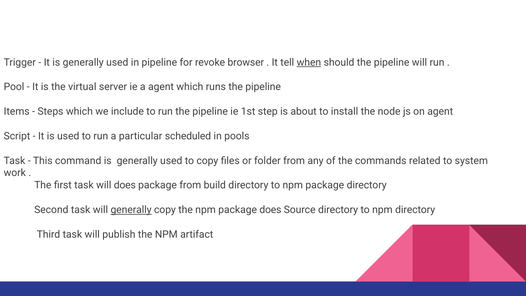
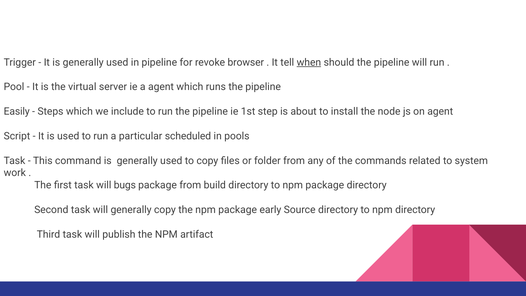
Items: Items -> Easily (17, 111)
will does: does -> bugs (125, 185)
generally underline: present -> none (131, 210)
package does: does -> early (270, 210)
